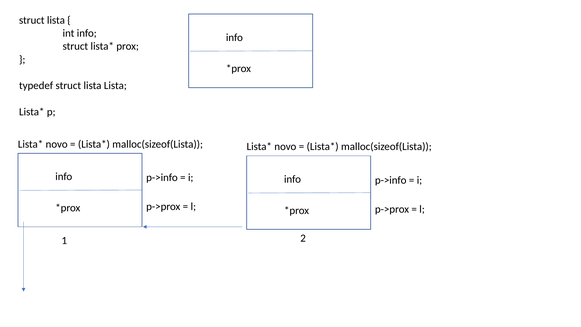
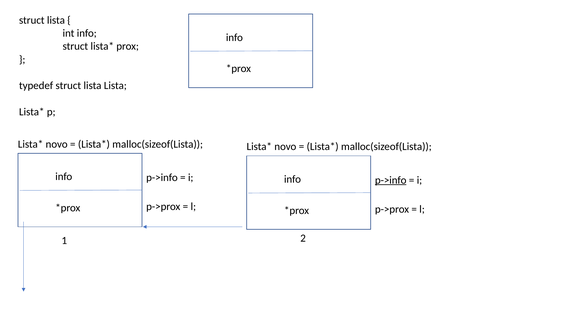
p->info underline: none -> present (391, 180)
